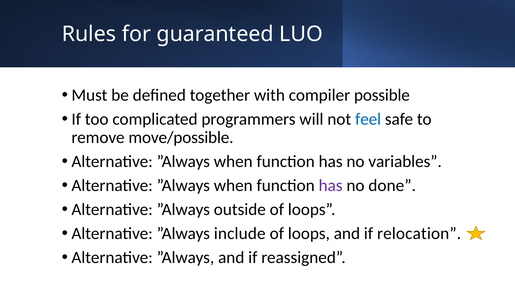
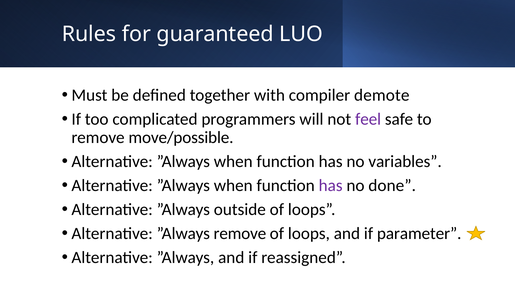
possible: possible -> demote (382, 95)
feel colour: blue -> purple (368, 119)
”Always include: include -> remove (240, 233)
relocation: relocation -> parameter (419, 233)
